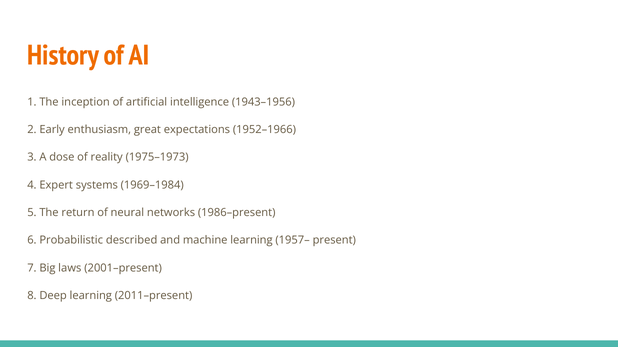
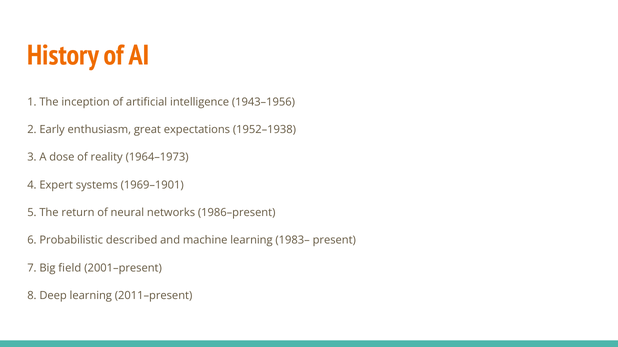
1952–1966: 1952–1966 -> 1952–1938 (264, 130)
1975–1973: 1975–1973 -> 1964–1973 (157, 158)
1969–1984: 1969–1984 -> 1969–1901 (152, 185)
1957–: 1957– -> 1983– (293, 241)
laws: laws -> field (70, 268)
